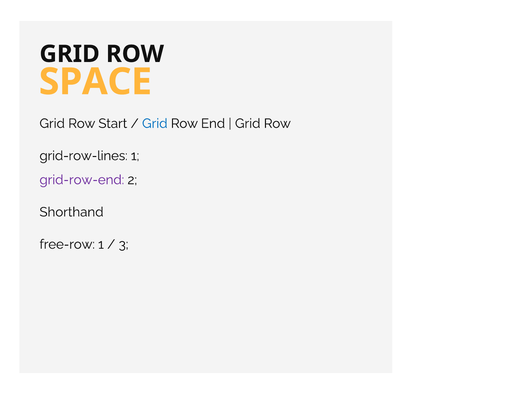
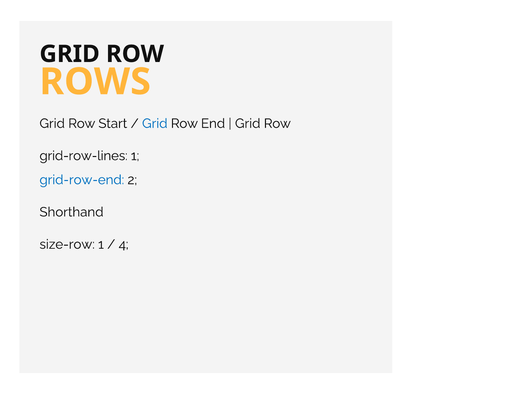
SPACE: SPACE -> ROWS (95, 82)
grid-row-end colour: purple -> blue (82, 180)
free-row: free-row -> size-row (67, 244)
3: 3 -> 4 (124, 244)
